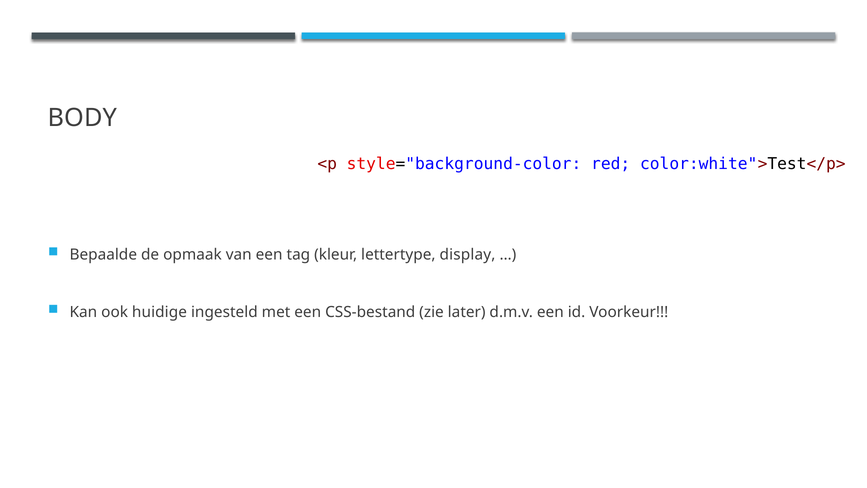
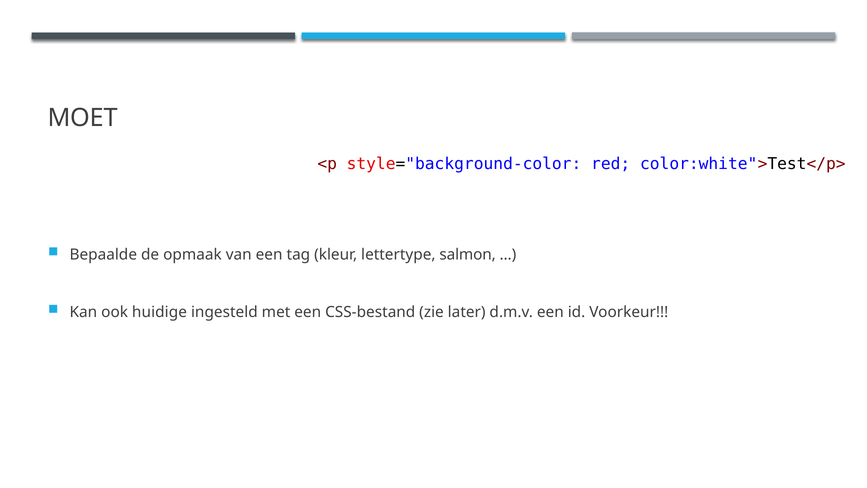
BODY: BODY -> MOET (83, 118)
display: display -> salmon (468, 254)
